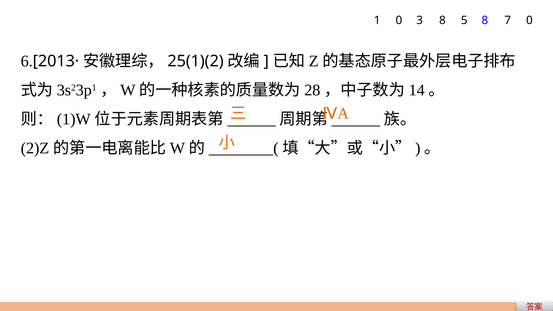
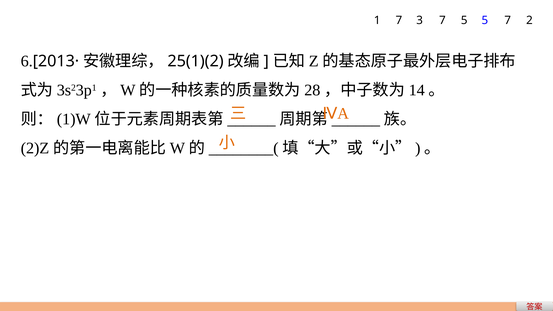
1 0: 0 -> 7 (399, 20)
3 8: 8 -> 7 (442, 20)
5 8: 8 -> 5 (485, 20)
7 0: 0 -> 2 (529, 20)
